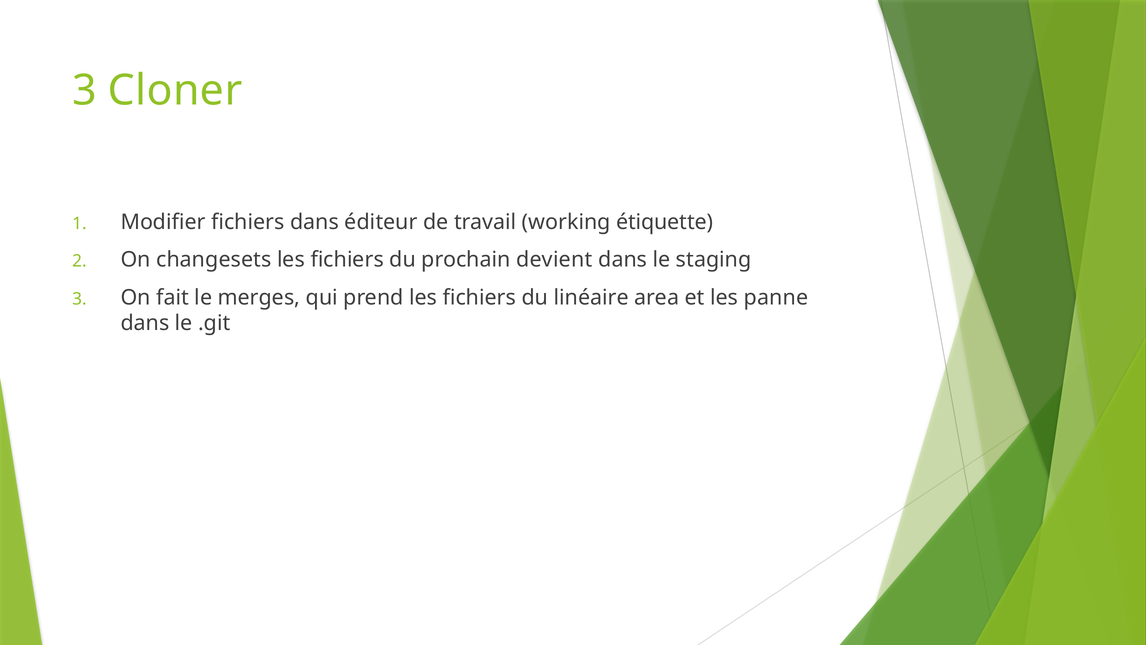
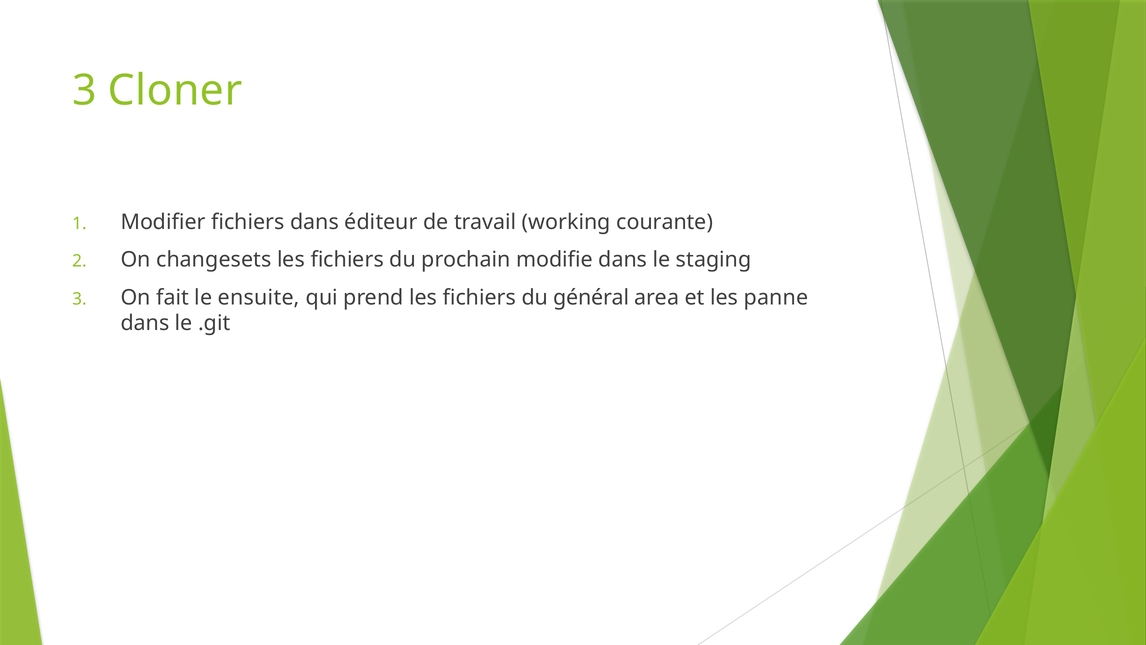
étiquette: étiquette -> courante (665, 222)
devient: devient -> modifie (554, 260)
merges: merges -> ensuite (259, 297)
linéaire: linéaire -> général (591, 297)
